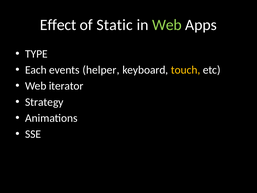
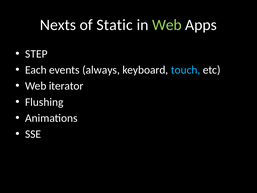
Effect: Effect -> Nexts (58, 25)
TYPE: TYPE -> STEP (36, 54)
helper: helper -> always (101, 70)
touch colour: yellow -> light blue (186, 70)
Strategy: Strategy -> Flushing (44, 102)
